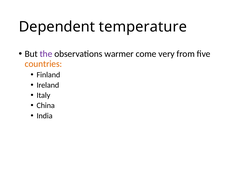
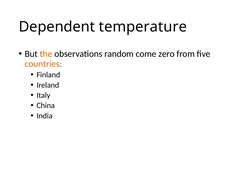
the colour: purple -> orange (46, 54)
warmer: warmer -> random (119, 54)
very: very -> zero (167, 54)
